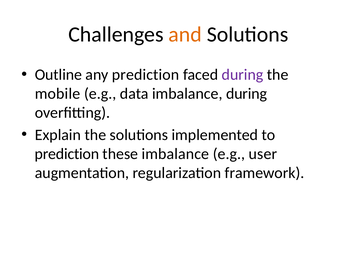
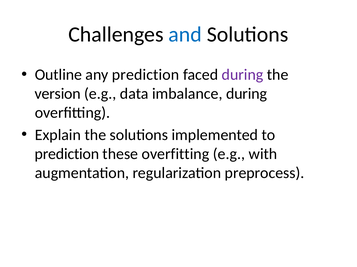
and colour: orange -> blue (185, 35)
mobile: mobile -> version (58, 94)
these imbalance: imbalance -> overfitting (175, 154)
user: user -> with (263, 154)
framework: framework -> preprocess (265, 173)
